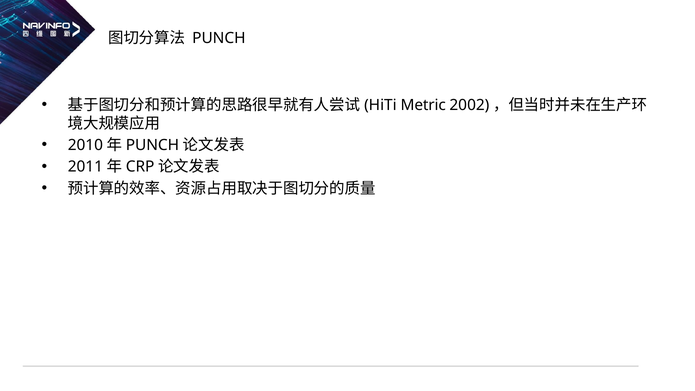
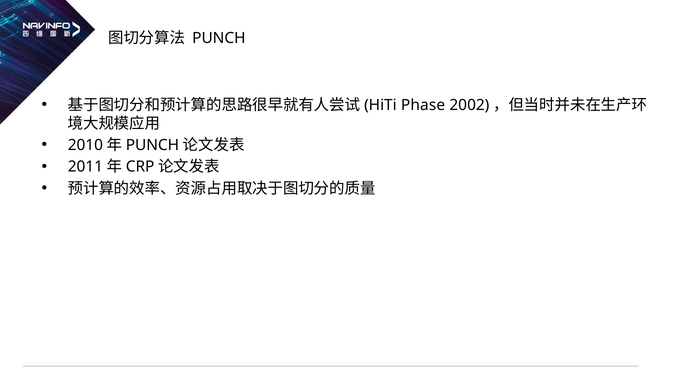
Metric: Metric -> Phase (423, 105)
